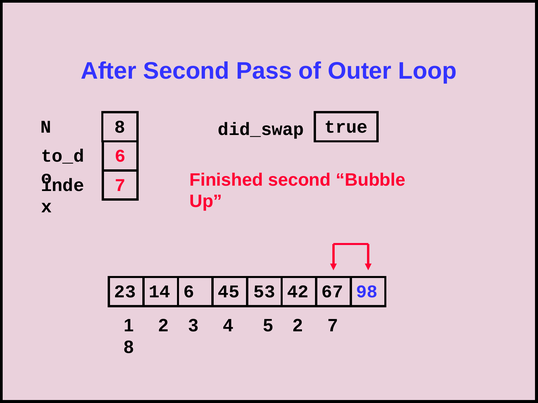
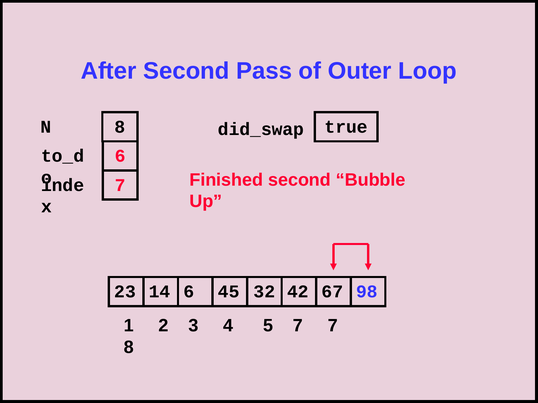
53: 53 -> 32 (264, 292)
5 2: 2 -> 7 (298, 326)
